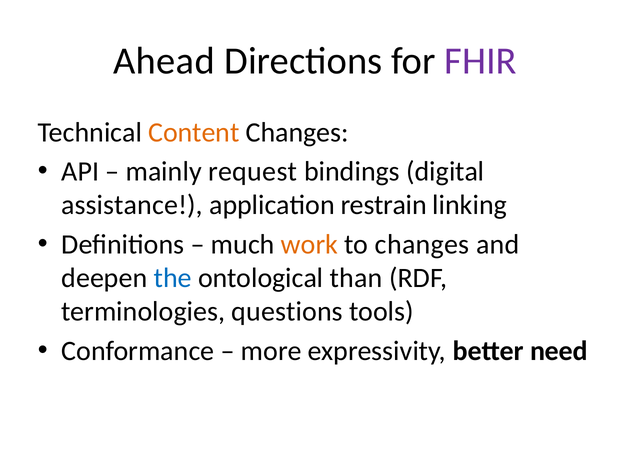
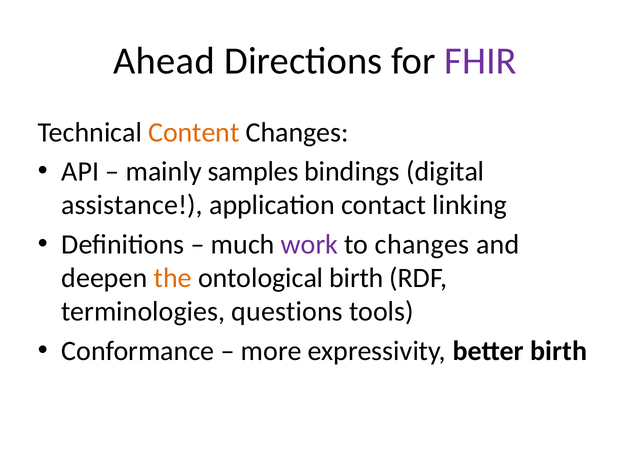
request: request -> samples (253, 171)
restrain: restrain -> contact (384, 205)
work colour: orange -> purple (309, 244)
the colour: blue -> orange (173, 278)
ontological than: than -> birth (356, 278)
better need: need -> birth (559, 351)
